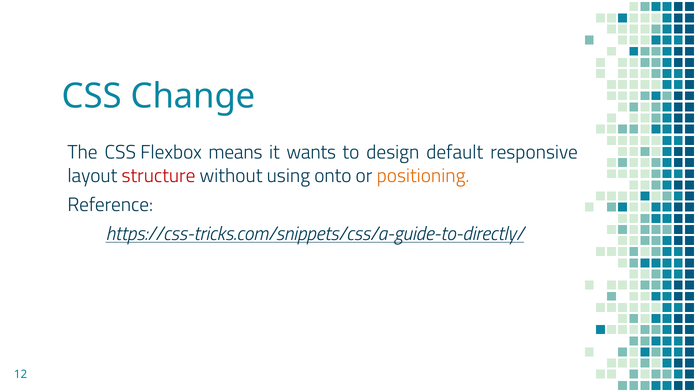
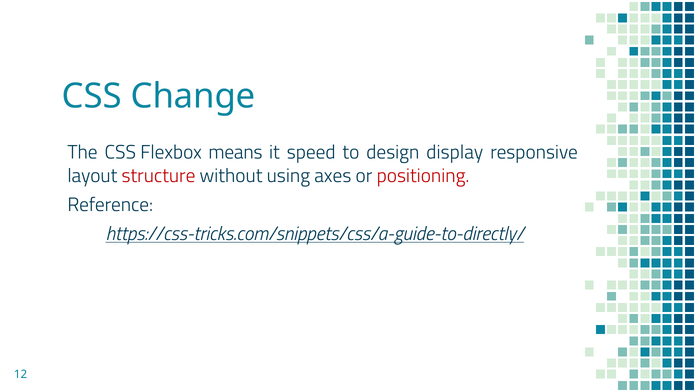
wants: wants -> speed (311, 152)
default: default -> display (455, 152)
onto: onto -> axes (333, 176)
positioning colour: orange -> red (423, 176)
